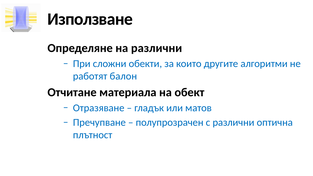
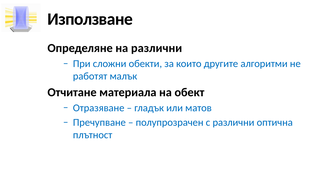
балон: балон -> малък (123, 76)
